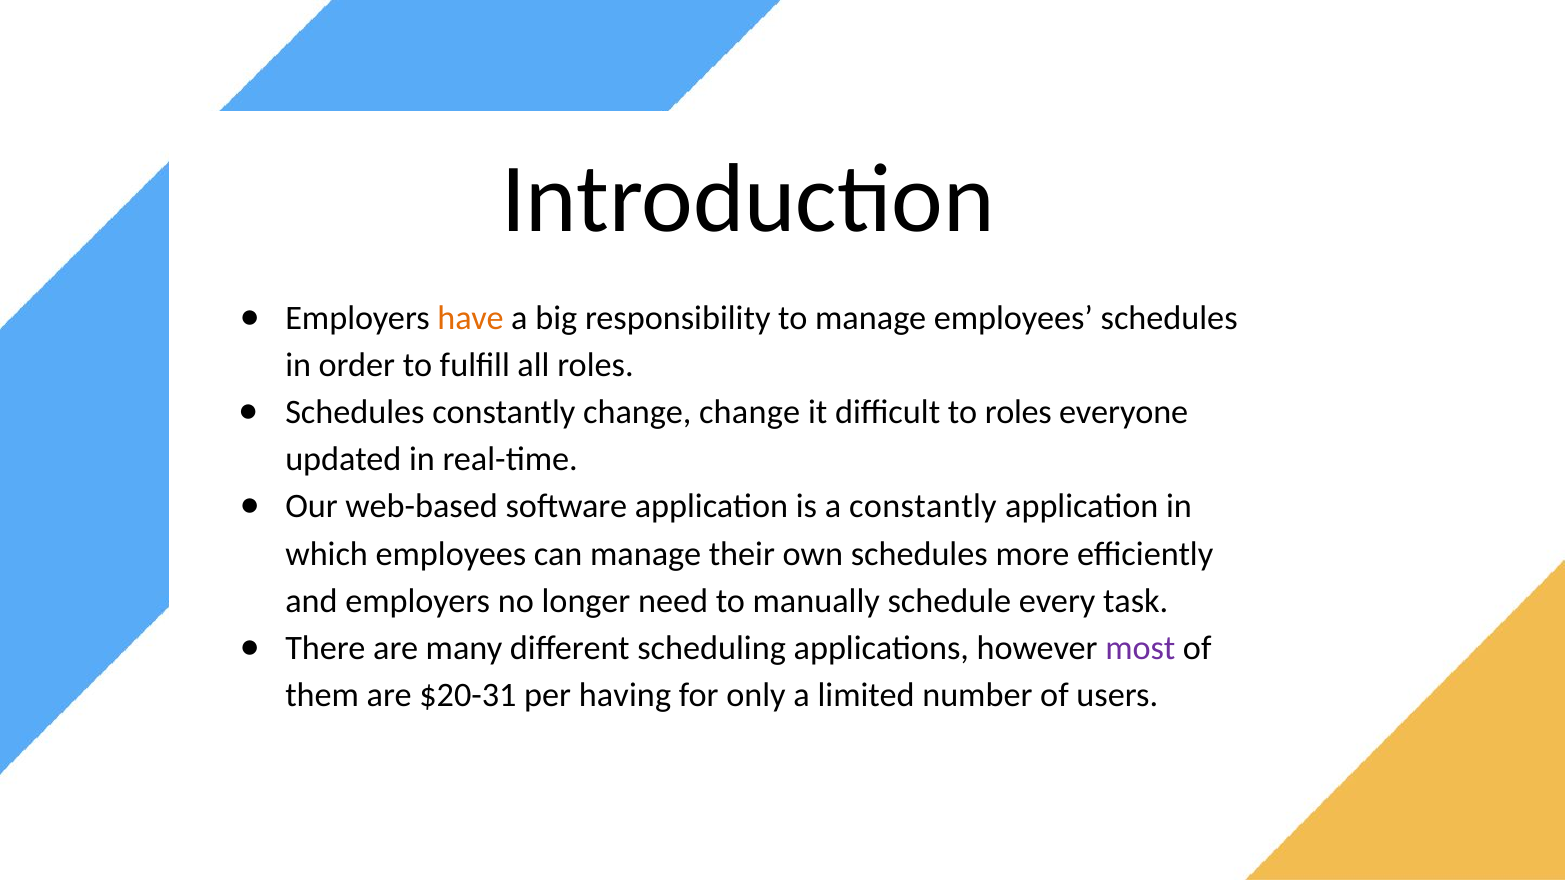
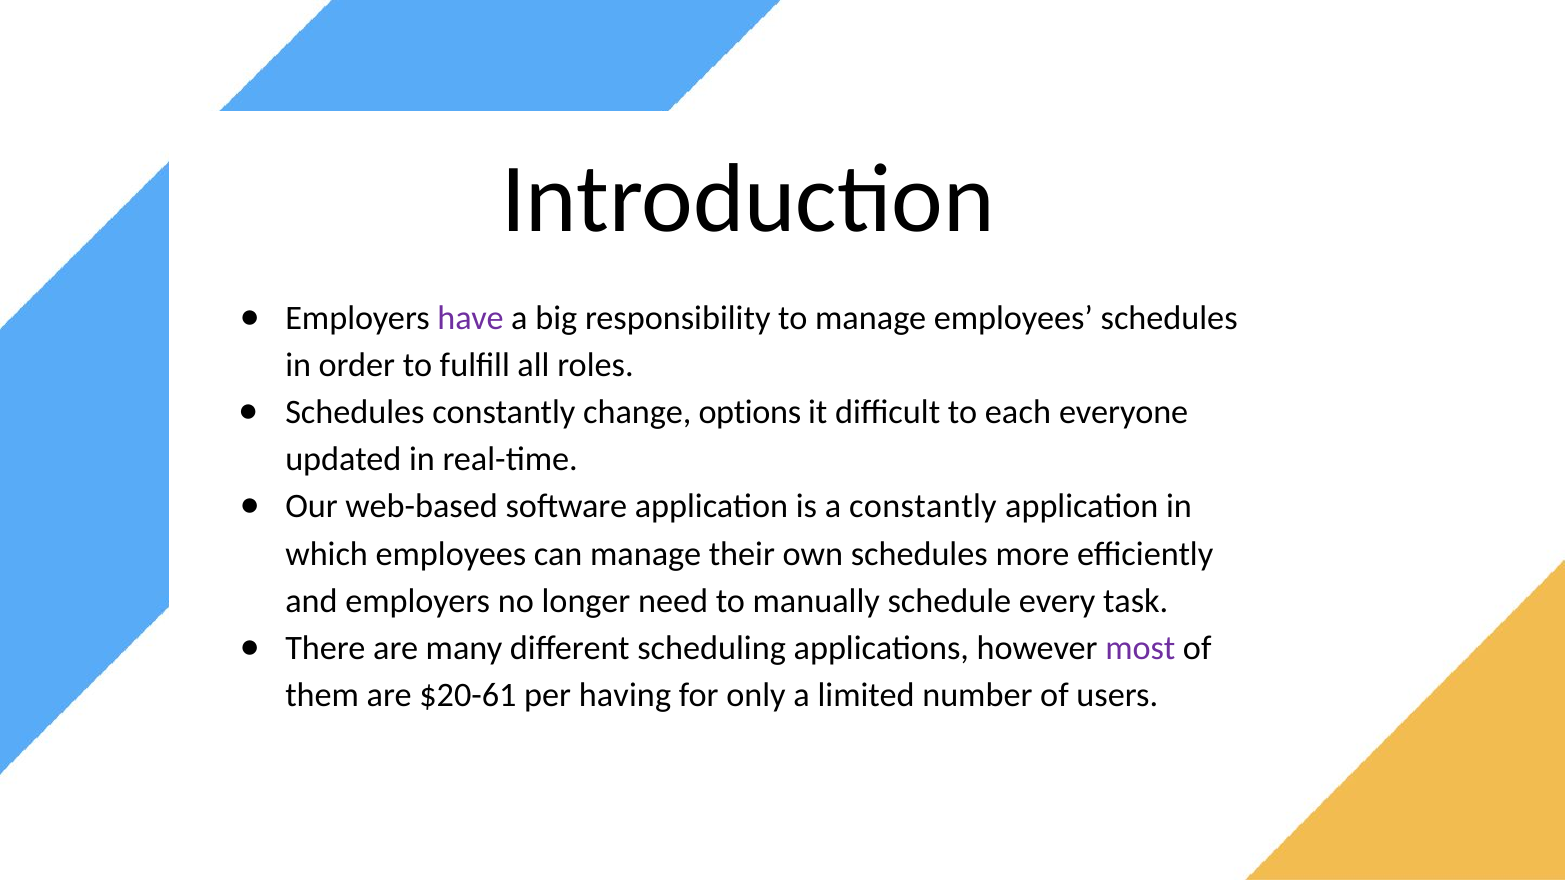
have colour: orange -> purple (471, 318)
change change: change -> options (750, 412)
to roles: roles -> each (1018, 412)
$20-31: $20-31 -> $20-61 (468, 696)
